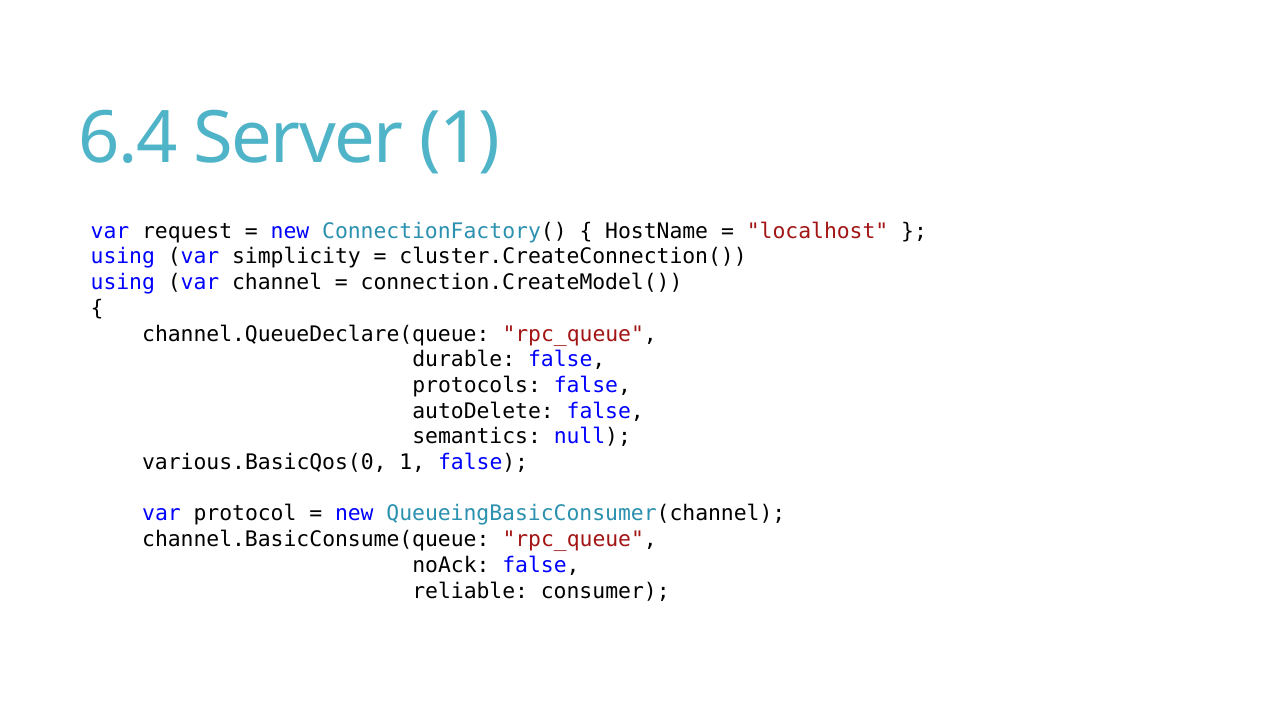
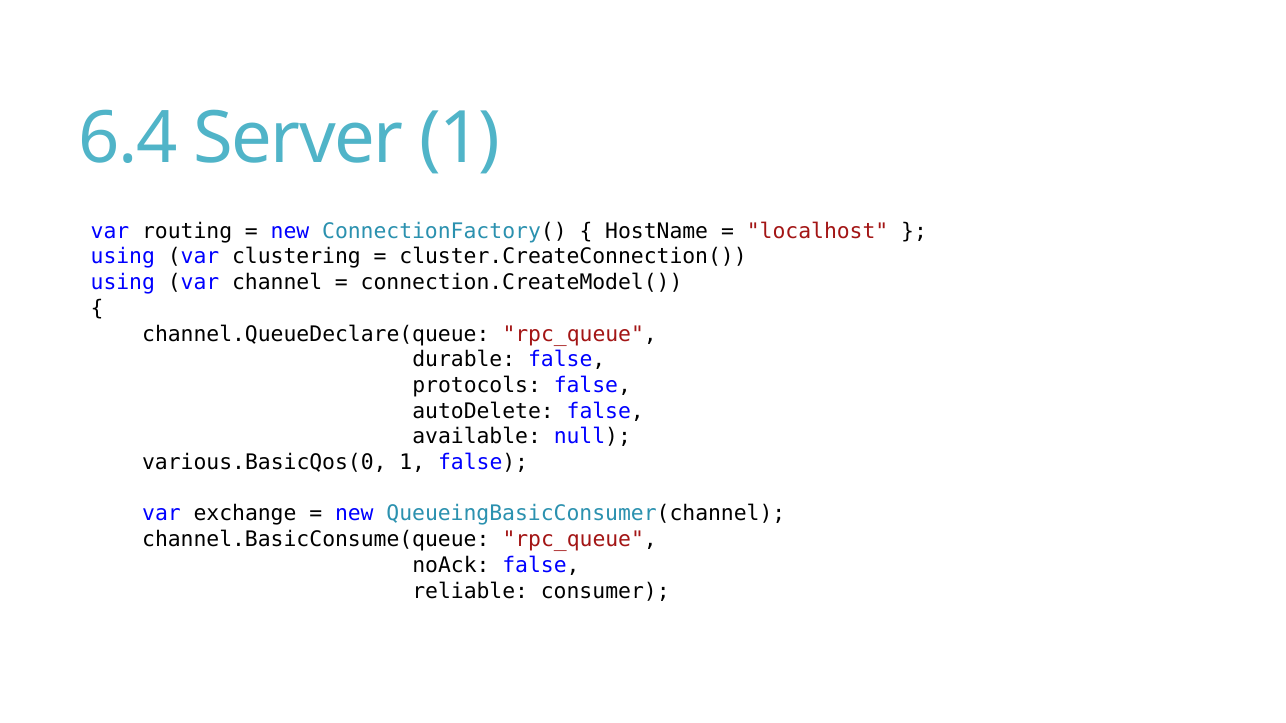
request: request -> routing (187, 231)
simplicity: simplicity -> clustering (296, 257)
semantics: semantics -> available (477, 437)
protocol: protocol -> exchange (245, 514)
